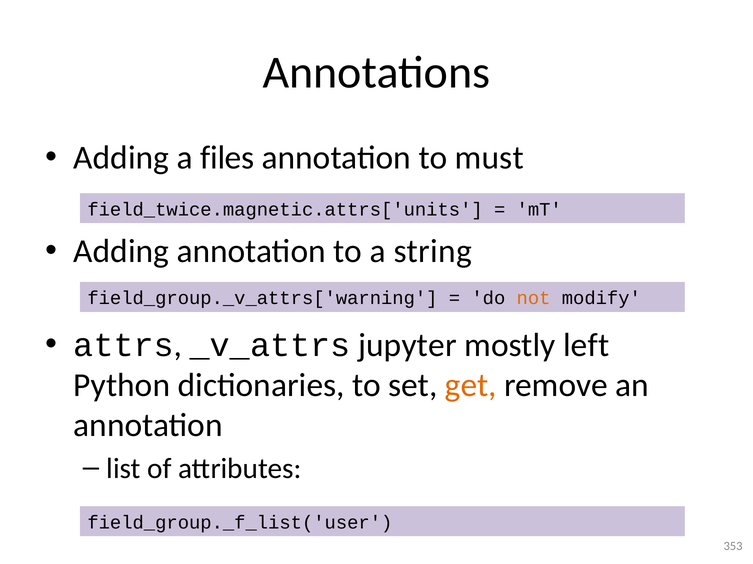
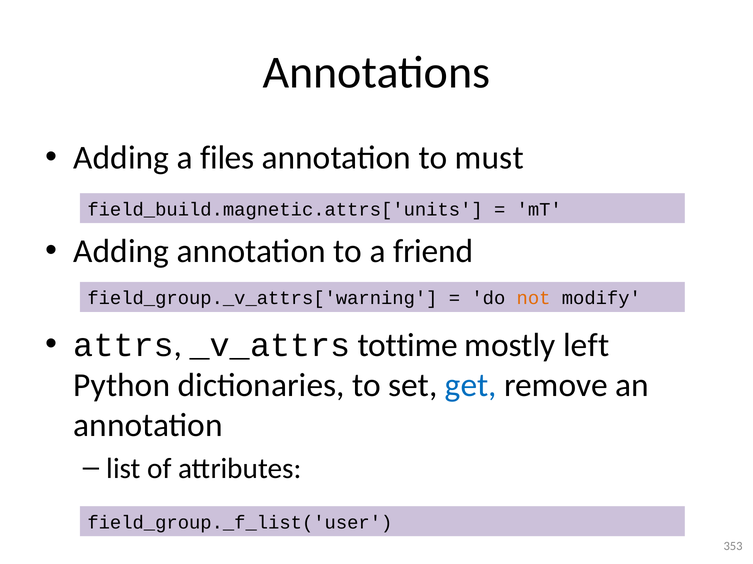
field_twice.magnetic.attrs['units: field_twice.magnetic.attrs['units -> field_build.magnetic.attrs['units (285, 210)
string: string -> friend (433, 252)
jupyter: jupyter -> tottime (408, 345)
get colour: orange -> blue (471, 386)
